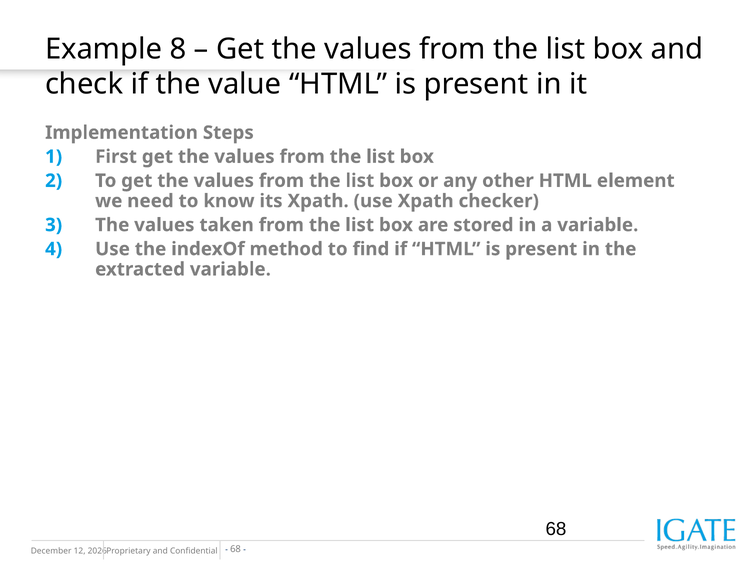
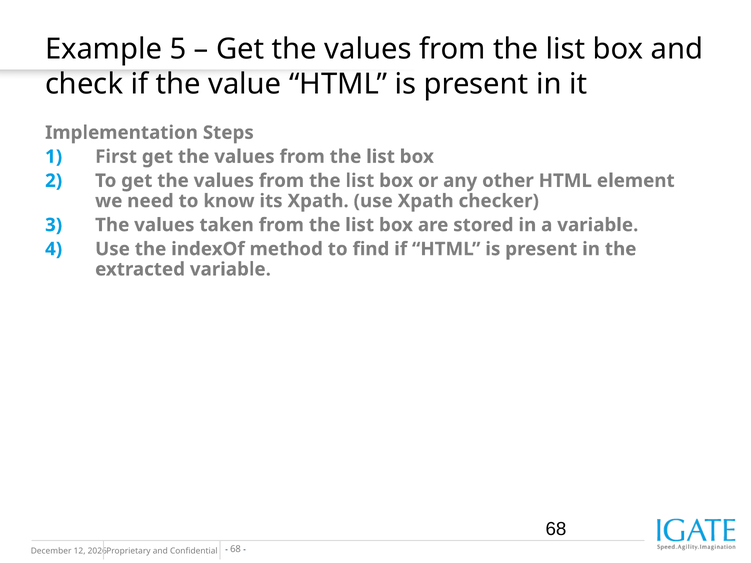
8: 8 -> 5 (178, 49)
